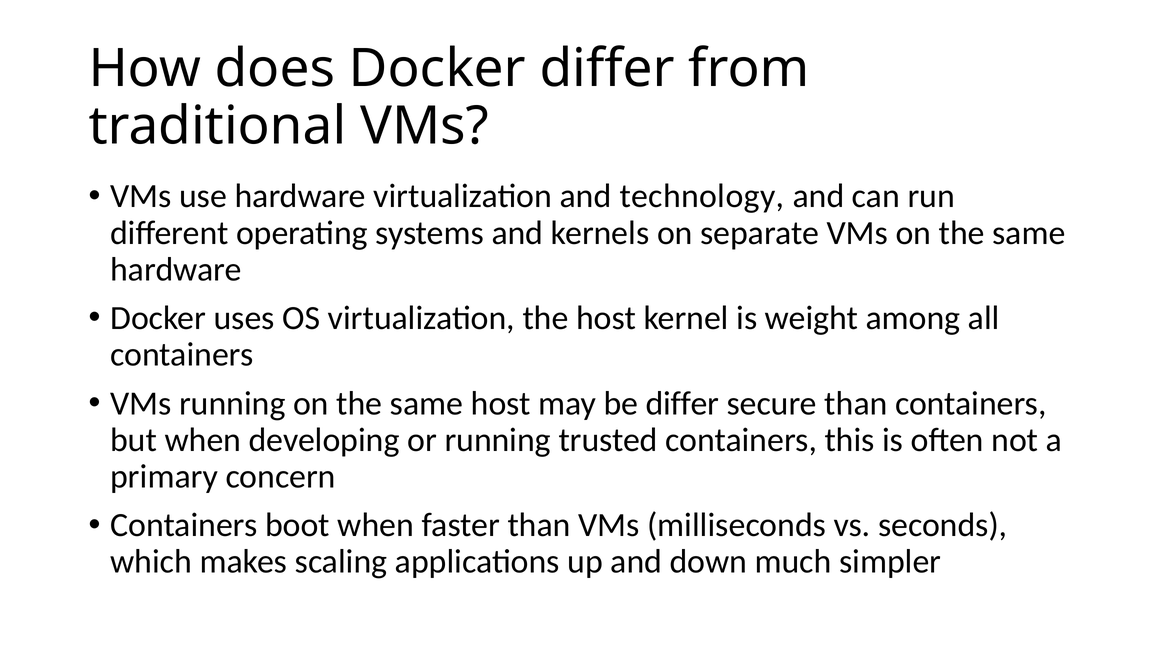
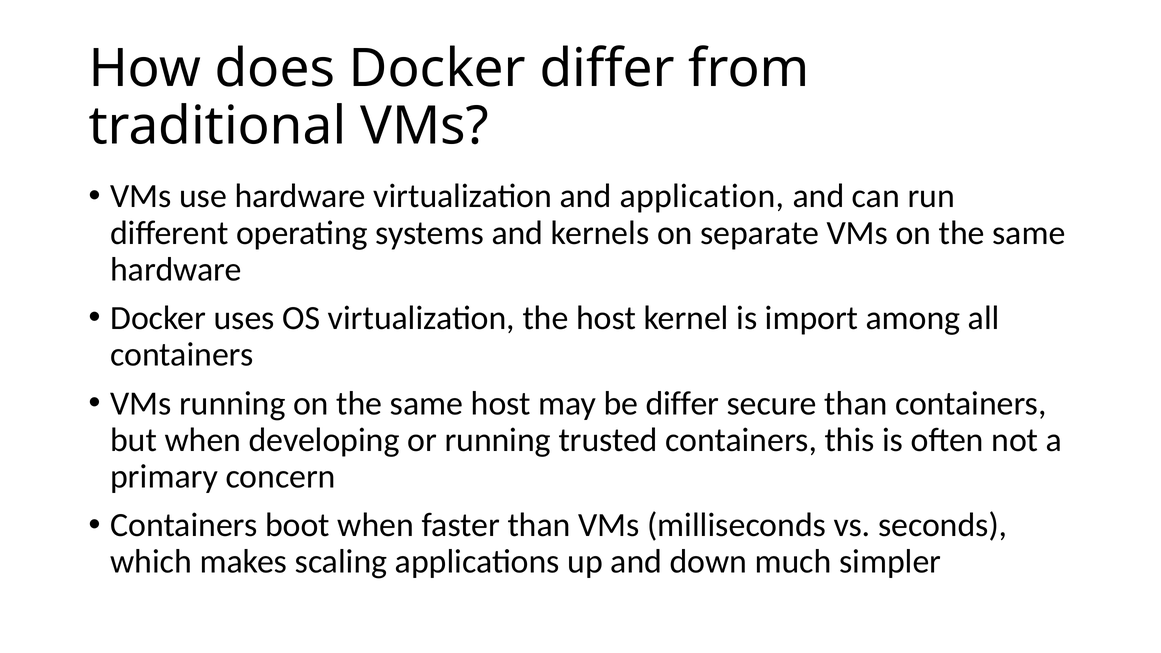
technology: technology -> application (702, 196)
weight: weight -> import (811, 318)
